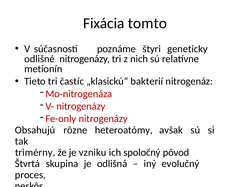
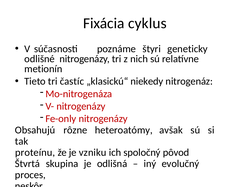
tomto: tomto -> cyklus (147, 23)
bakterií: bakterií -> niekedy (147, 82)
trimérny: trimérny -> proteínu (35, 153)
